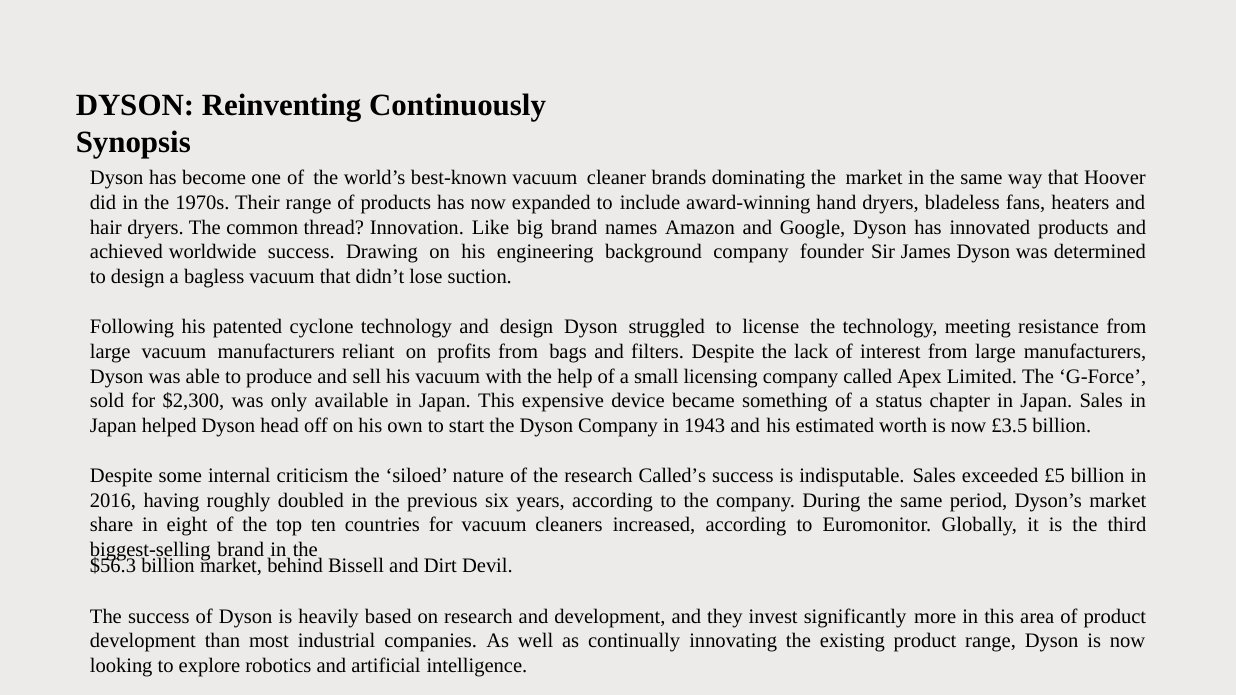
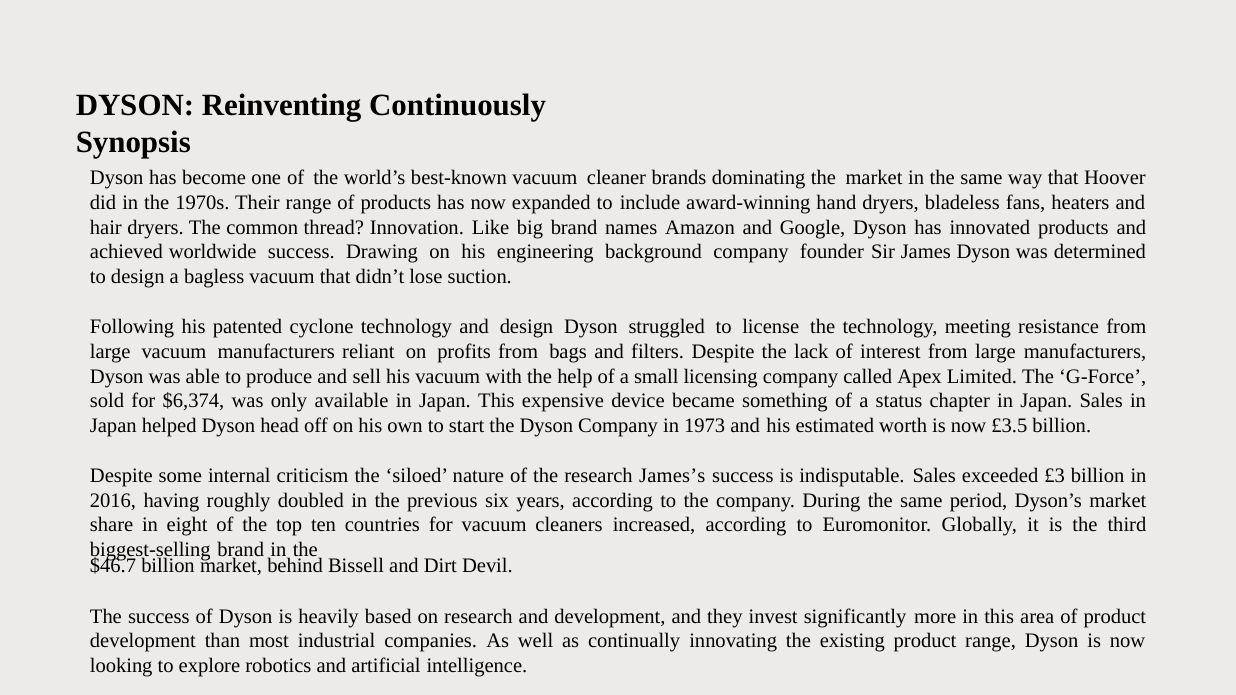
$2,300: $2,300 -> $6,374 (193, 401)
1943: 1943 -> 1973 (705, 426)
Called’s: Called’s -> James’s (672, 476)
£5: £5 -> £3 (1055, 476)
$56.3: $56.3 -> $46.7 (113, 566)
